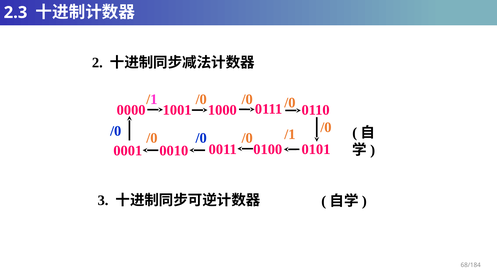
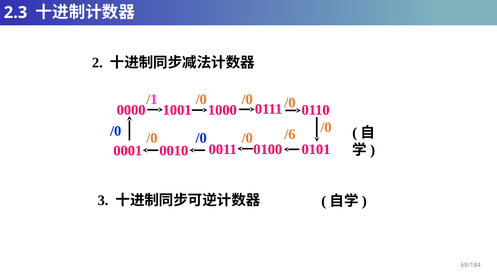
/1: /1 -> /6 (290, 135)
